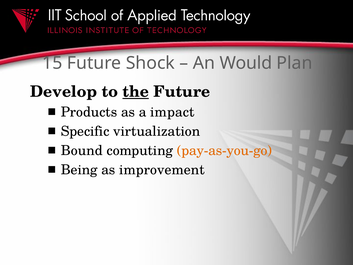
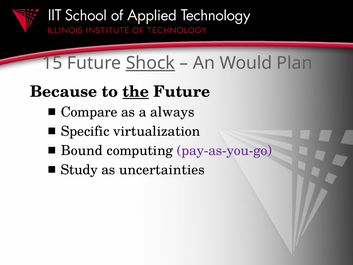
Shock underline: none -> present (150, 63)
Develop: Develop -> Because (64, 92)
Products: Products -> Compare (89, 112)
impact: impact -> always (172, 112)
pay-as-you-go colour: orange -> purple (224, 150)
Being: Being -> Study (79, 170)
improvement: improvement -> uncertainties (162, 170)
